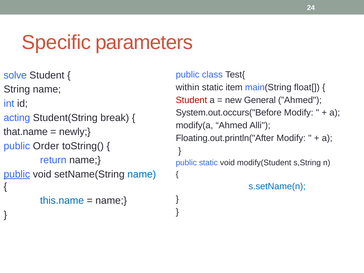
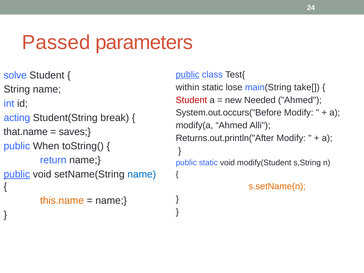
Specific: Specific -> Passed (56, 42)
public underline: none -> present (188, 75)
item: item -> lose (234, 87)
float[: float[ -> take[ (307, 87)
General: General -> Needed (260, 100)
newly: newly -> saves (75, 132)
Floating.out.println("After: Floating.out.println("After -> Returns.out.println("After (225, 138)
Order: Order -> When (46, 146)
s.setName(n colour: blue -> orange (277, 186)
this.name colour: blue -> orange (62, 201)
